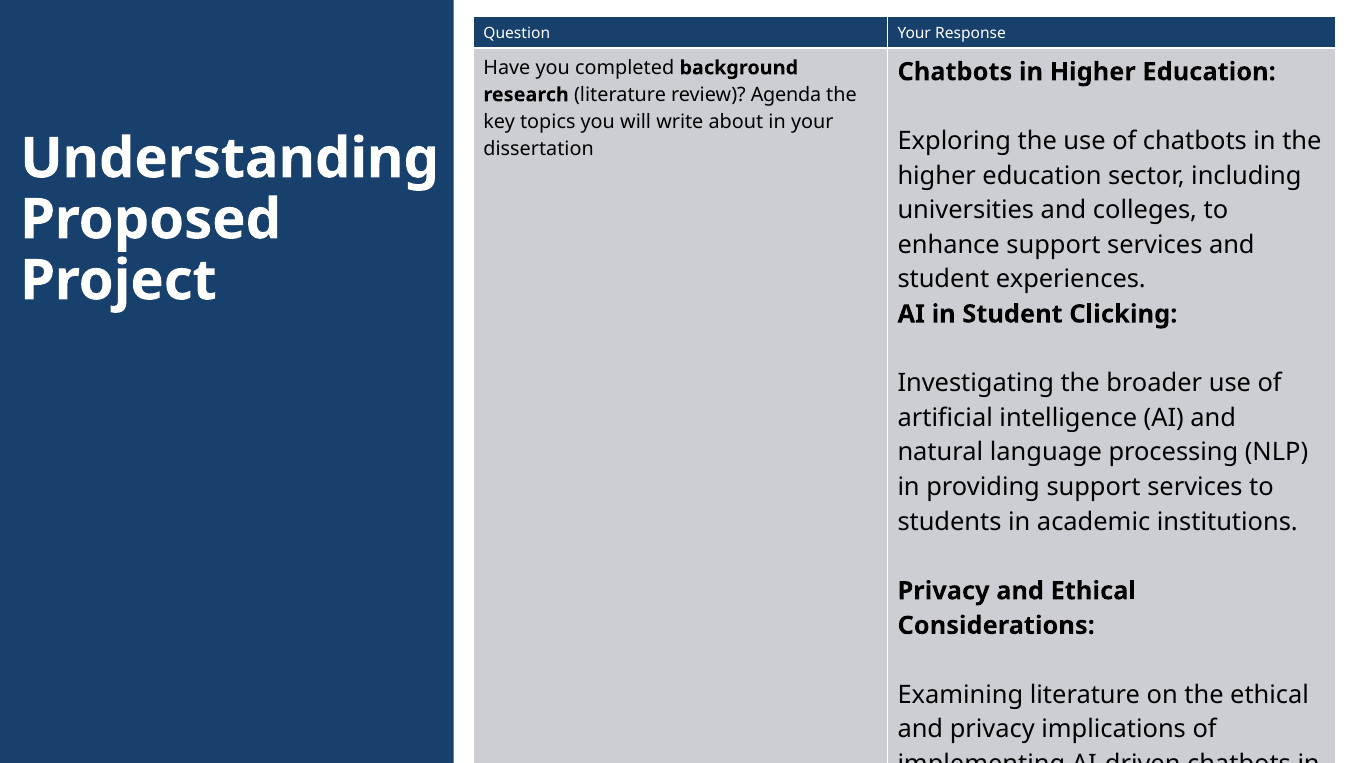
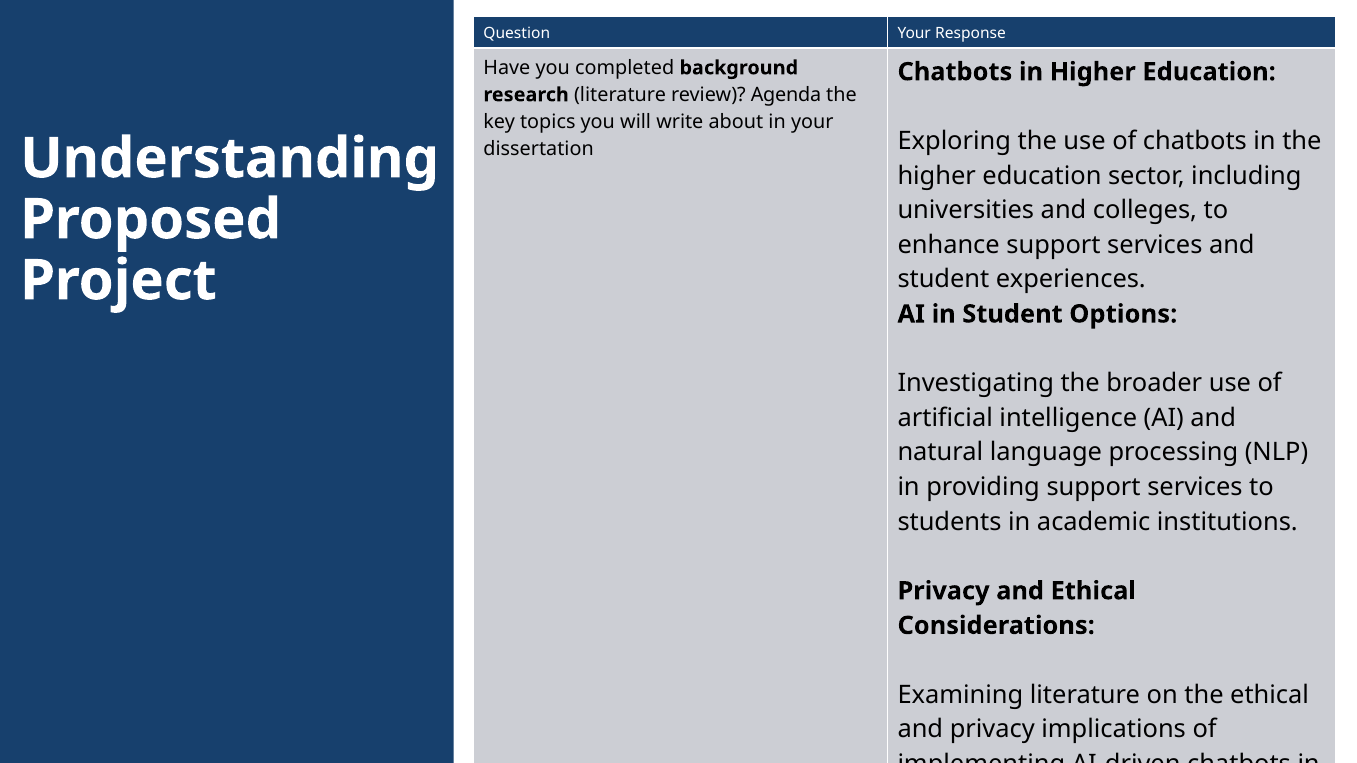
Student Clicking: Clicking -> Options (1123, 314)
